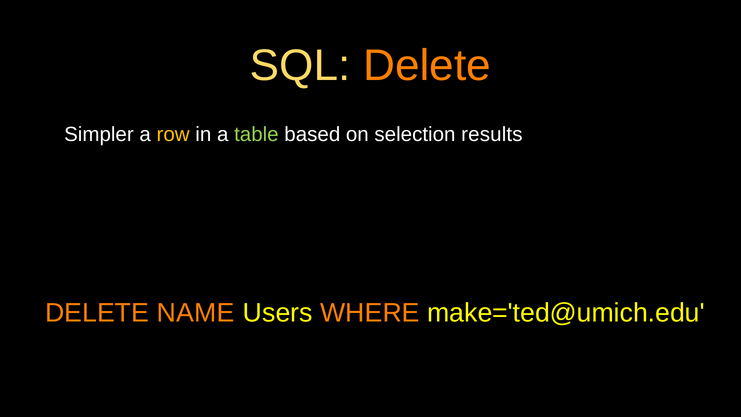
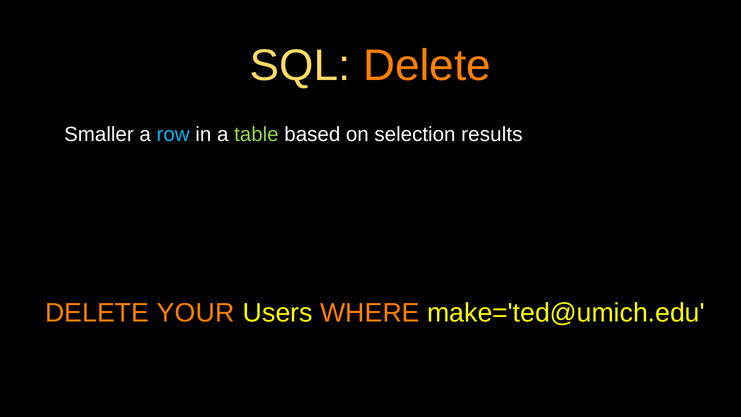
Simpler: Simpler -> Smaller (99, 134)
row colour: yellow -> light blue (173, 134)
NAME: NAME -> YOUR (196, 313)
